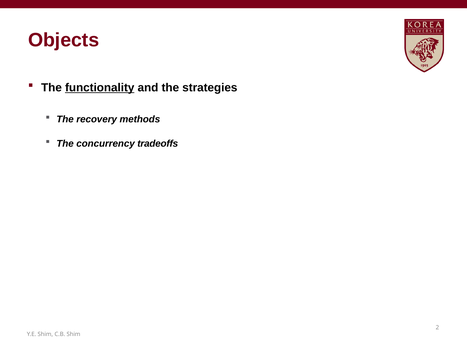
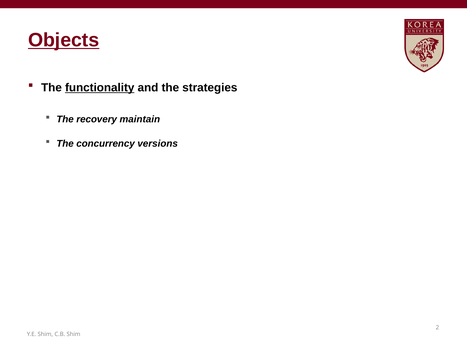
Objects underline: none -> present (64, 40)
methods: methods -> maintain (140, 119)
tradeoffs: tradeoffs -> versions (158, 144)
